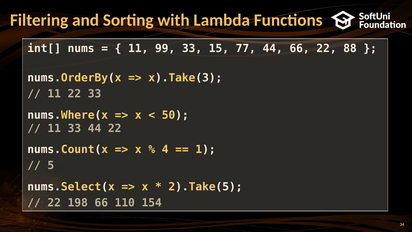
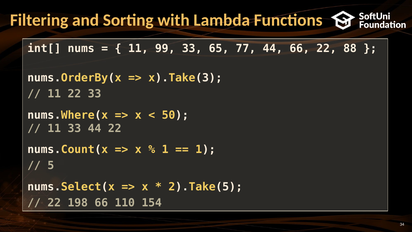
15: 15 -> 65 (219, 49)
4: 4 -> 1 (165, 149)
